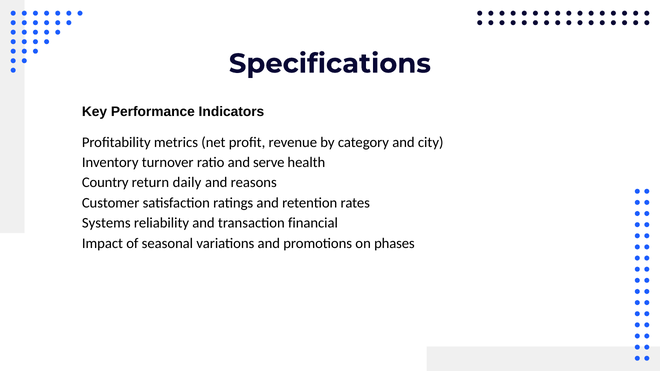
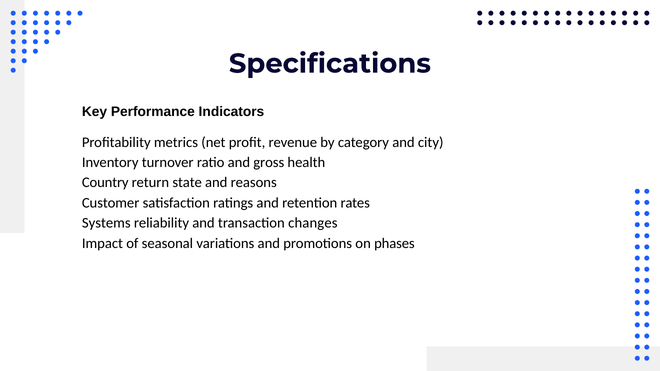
serve: serve -> gross (269, 163)
daily: daily -> state (187, 183)
financial: financial -> changes (313, 223)
